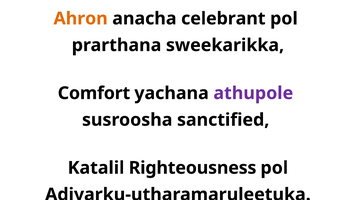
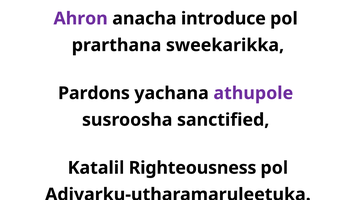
Ahron colour: orange -> purple (81, 19)
celebrant: celebrant -> introduce (223, 19)
Comfort: Comfort -> Pardons (94, 93)
